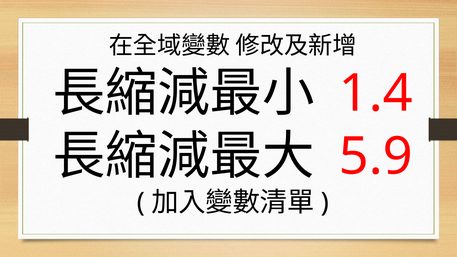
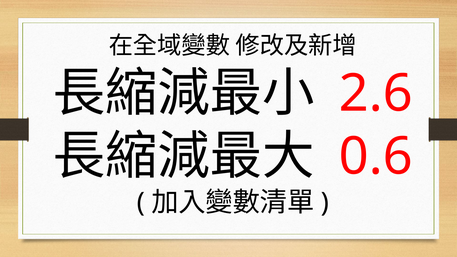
1.4: 1.4 -> 2.6 (376, 94)
5.9: 5.9 -> 0.6 (376, 157)
